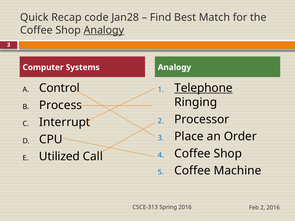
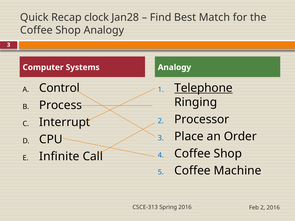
code: code -> clock (97, 17)
Analogy underline: present -> none (104, 30)
Utilized: Utilized -> Infinite (59, 157)
